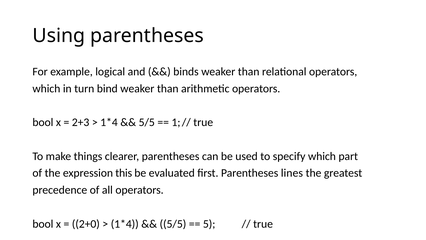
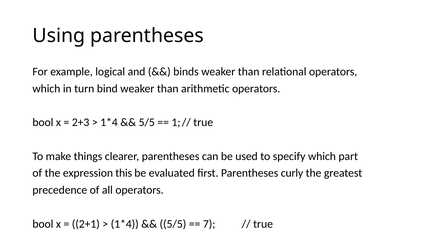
lines: lines -> curly (292, 173)
2+0: 2+0 -> 2+1 (86, 224)
5: 5 -> 7 (209, 224)
